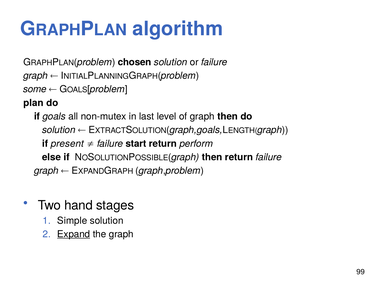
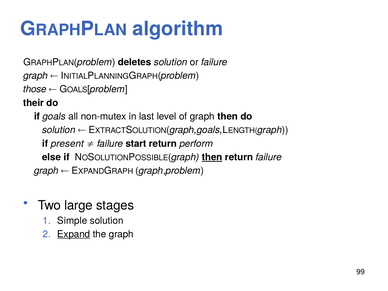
chosen: chosen -> deletes (135, 62)
some: some -> those (35, 89)
plan: plan -> their (34, 103)
then underline: none -> present (212, 157)
hand: hand -> large (79, 205)
